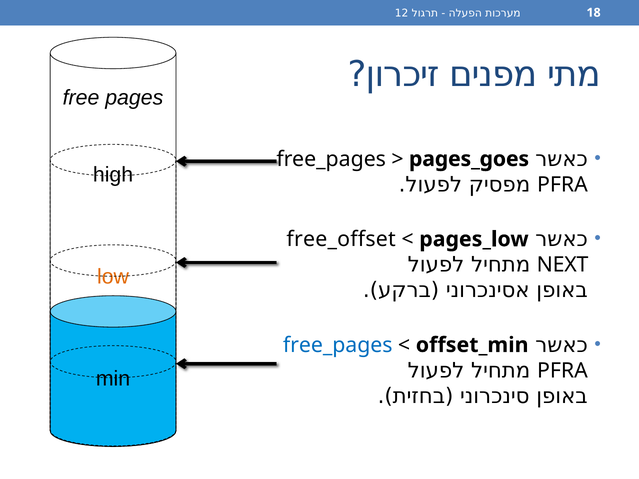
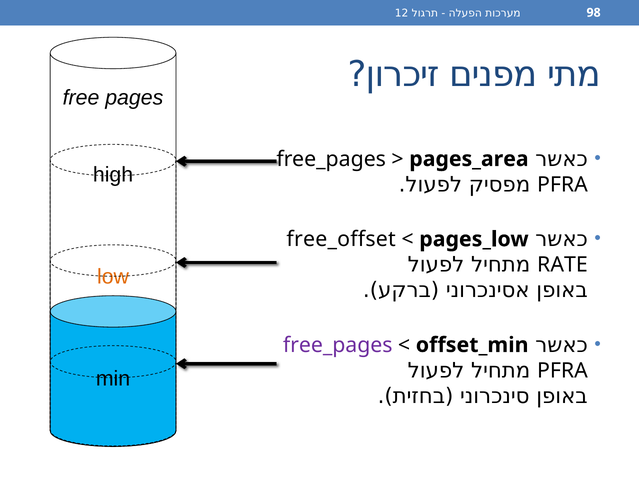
18: 18 -> 98 (594, 13)
pages_goes: pages_goes -> pages_area (469, 159)
NEXT: NEXT -> RATE (562, 265)
free_pages colour: blue -> purple (338, 345)
